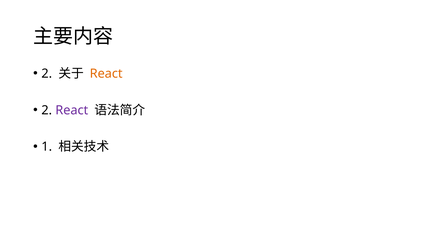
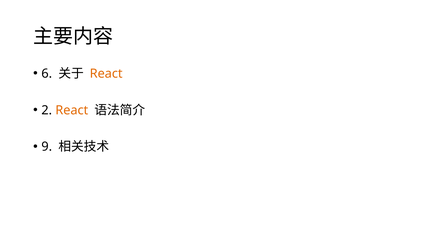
2: 2 -> 6 (47, 74)
React colour: purple -> orange (72, 110)
1: 1 -> 9 (47, 147)
